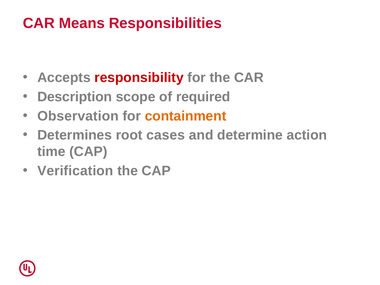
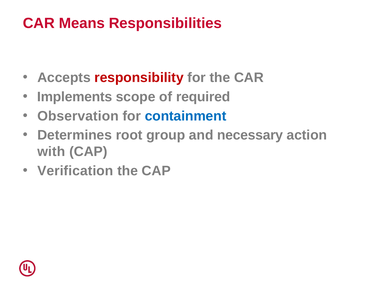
Description: Description -> Implements (75, 97)
containment colour: orange -> blue (186, 116)
cases: cases -> group (166, 135)
determine: determine -> necessary (250, 135)
time: time -> with (51, 152)
